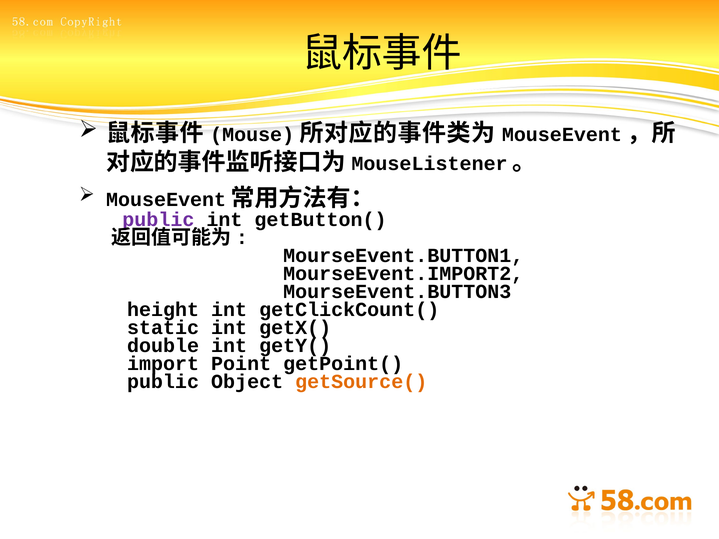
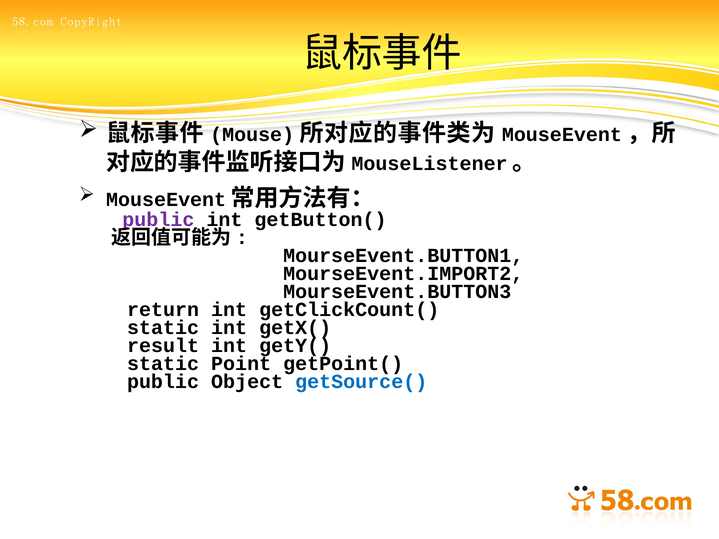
height: height -> return (163, 310)
double: double -> result (163, 346)
import: import -> static (163, 364)
getSource( colour: orange -> blue (361, 382)
